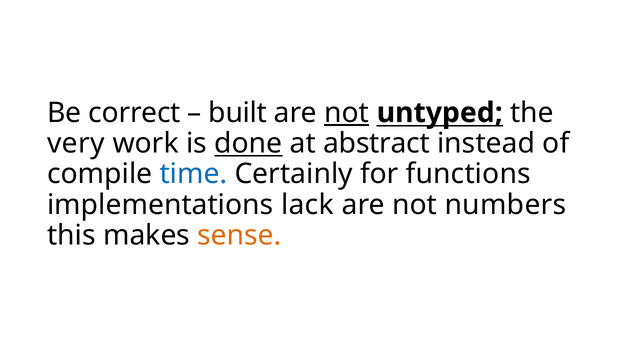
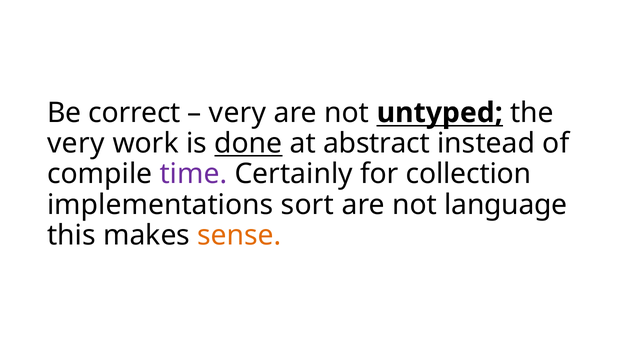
built: built -> very (238, 113)
not underline: present -> none (347, 113)
time colour: blue -> purple (193, 174)
functions: functions -> collection (469, 174)
lack: lack -> sort (307, 205)
numbers: numbers -> language (506, 205)
